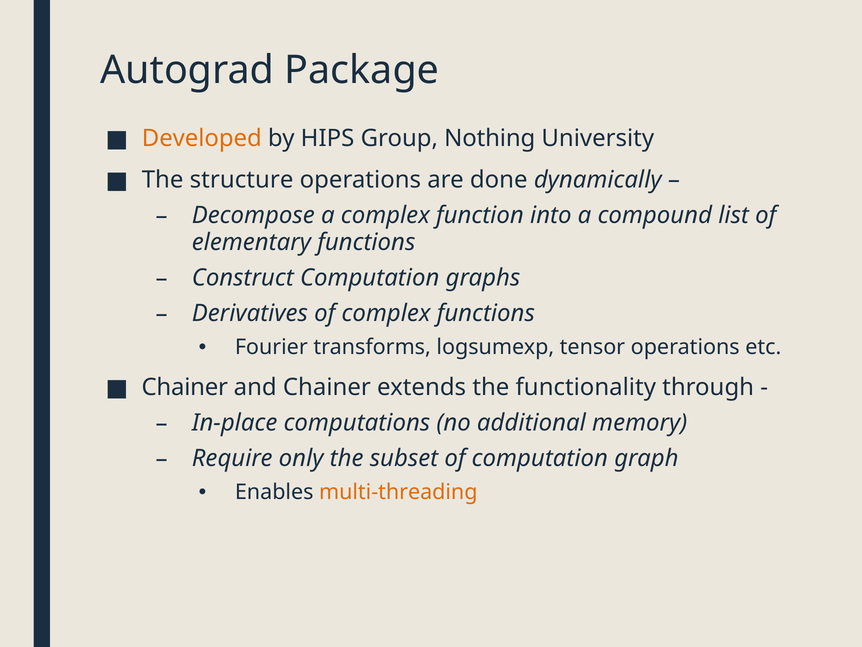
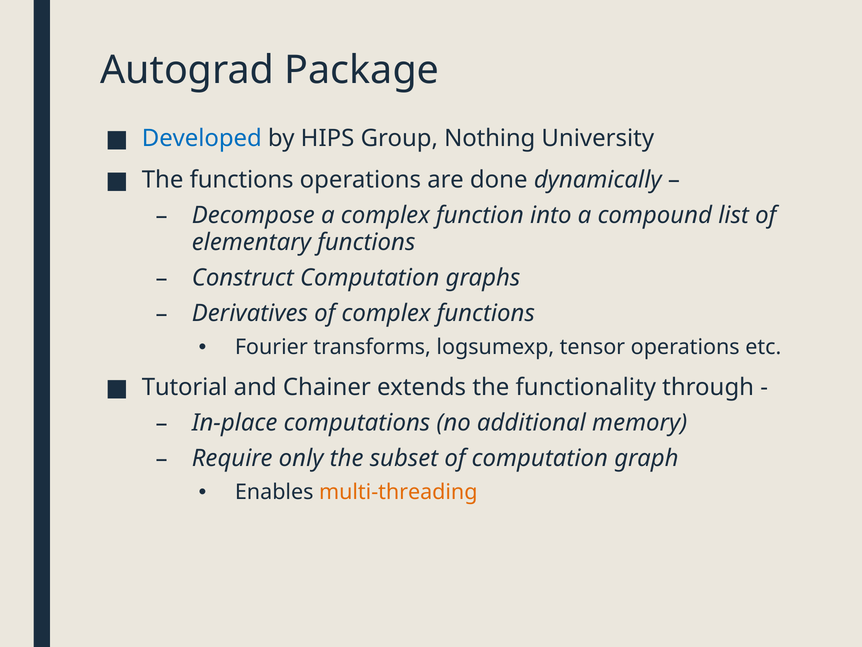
Developed colour: orange -> blue (202, 138)
The structure: structure -> functions (242, 180)
Chainer: Chainer -> Tutorial (185, 387)
